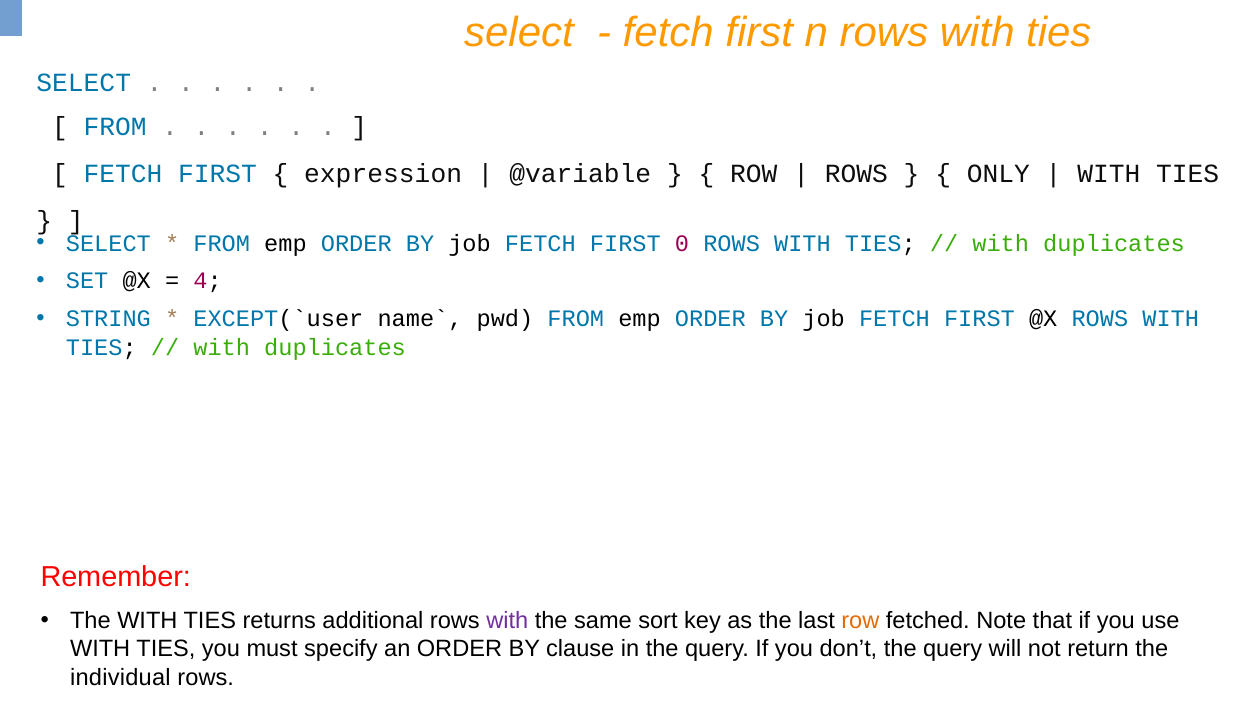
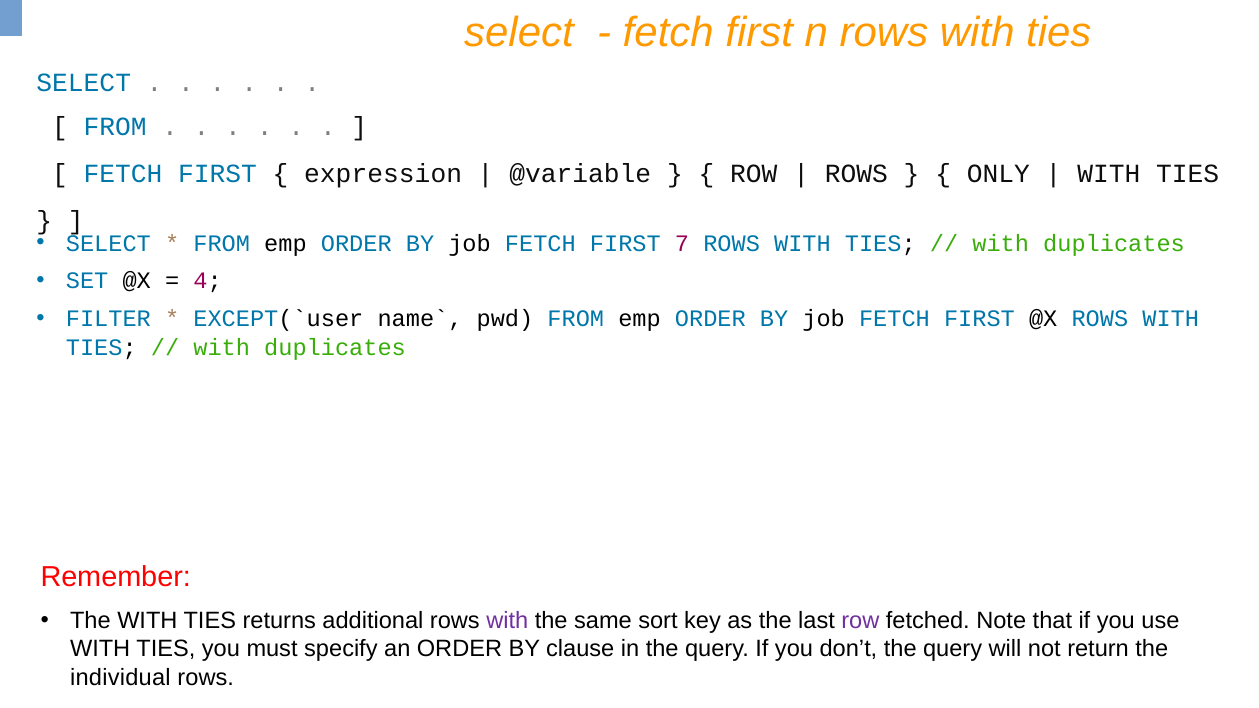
0: 0 -> 7 (682, 243)
STRING: STRING -> FILTER (108, 319)
row colour: orange -> purple (860, 621)
